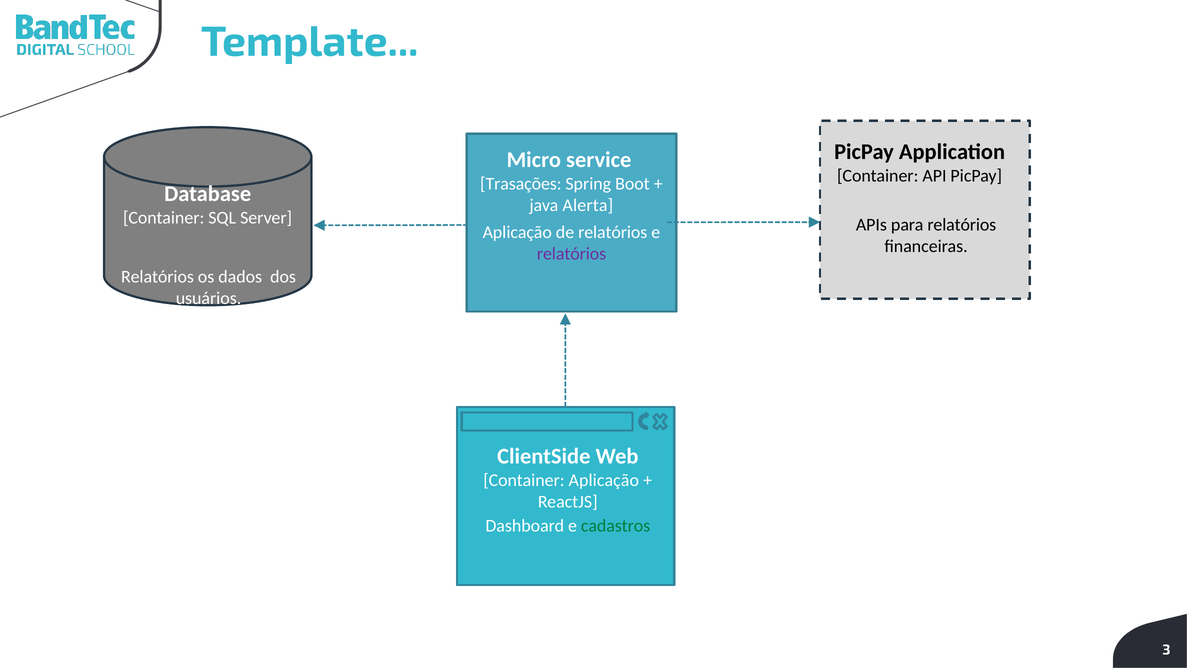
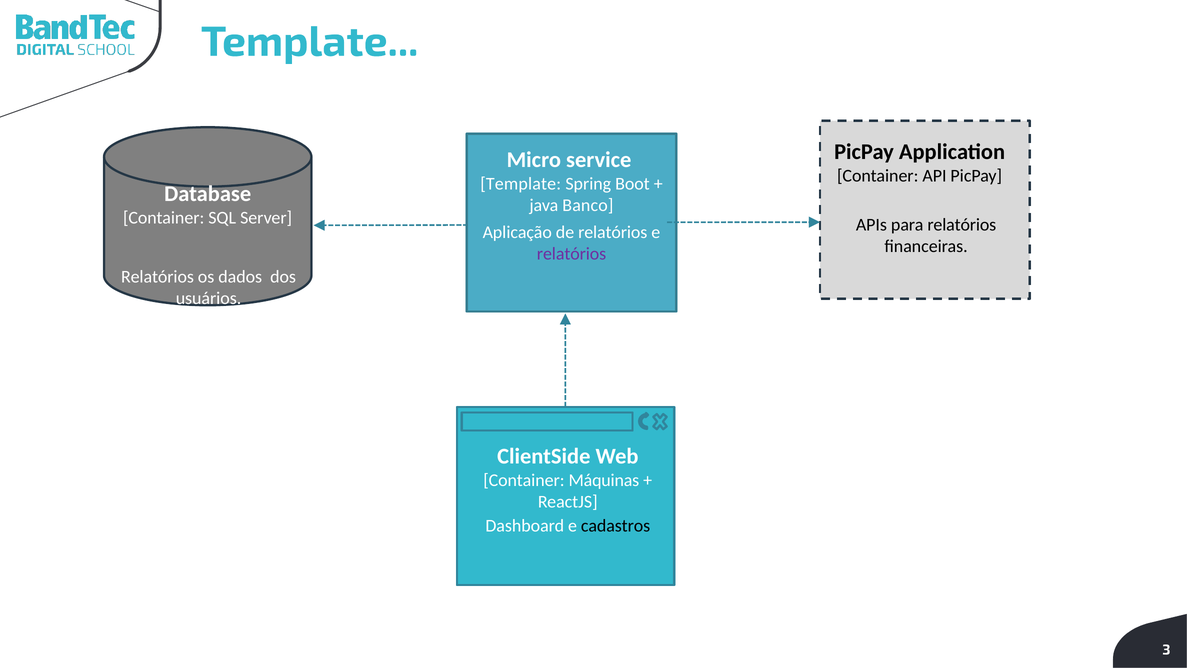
Trasações: Trasações -> Template (521, 184)
Alerta: Alerta -> Banco (588, 205)
Container Aplicação: Aplicação -> Máquinas (604, 480)
cadastros colour: green -> black (616, 526)
